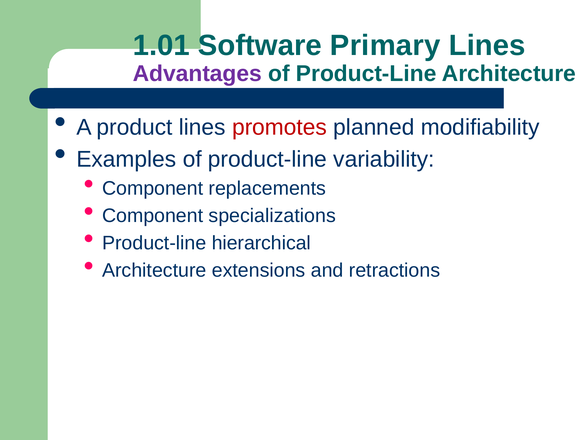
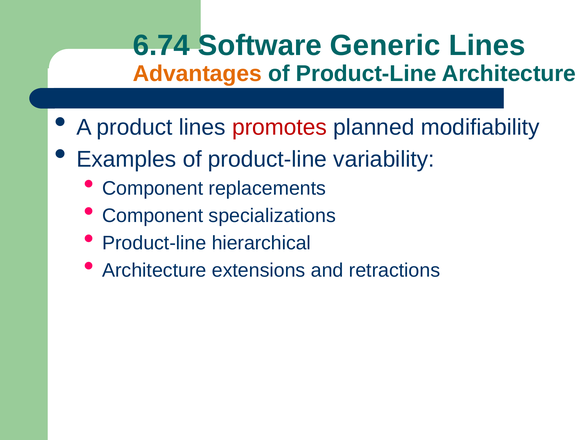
1.01: 1.01 -> 6.74 (161, 45)
Primary: Primary -> Generic (385, 45)
Advantages colour: purple -> orange (197, 74)
